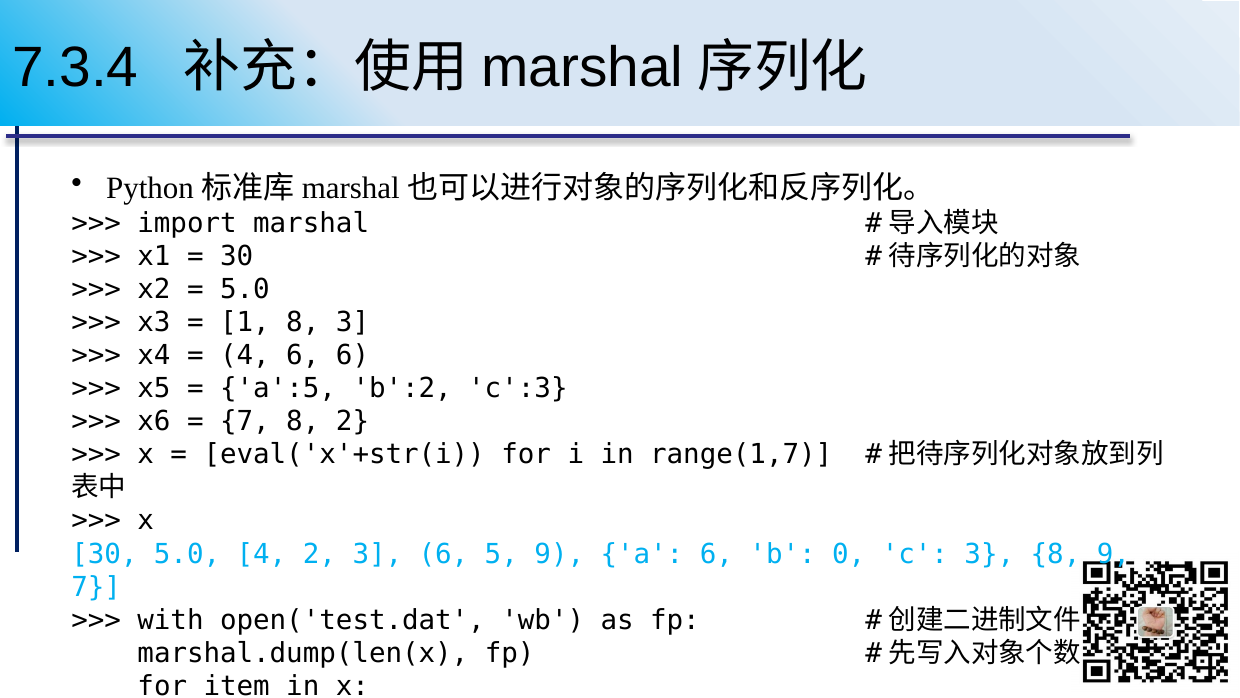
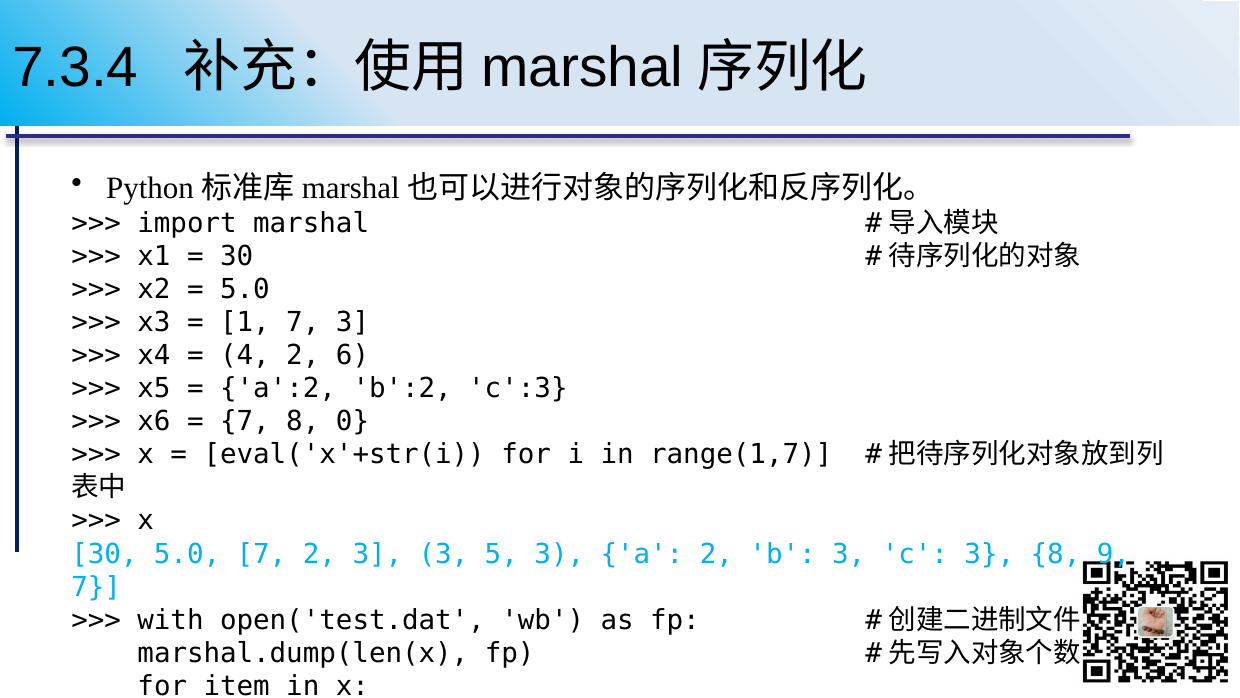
1 8: 8 -> 7 (303, 322)
4 6: 6 -> 2 (303, 355)
a':5: a':5 -> a':2 (278, 388)
8 2: 2 -> 0 (353, 421)
5.0 4: 4 -> 7 (261, 554)
3 6: 6 -> 3 (443, 554)
5 9: 9 -> 3 (559, 554)
a 6: 6 -> 2 (716, 554)
b 0: 0 -> 3 (849, 554)
